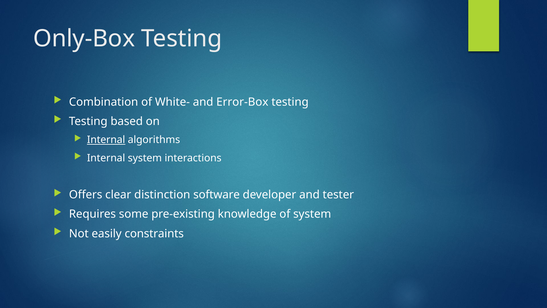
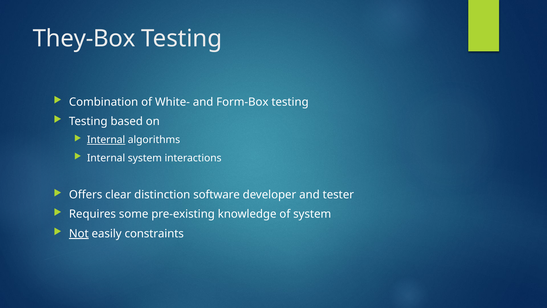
Only-Box: Only-Box -> They-Box (84, 38)
Error-Box: Error-Box -> Form-Box (242, 102)
Not underline: none -> present (79, 233)
